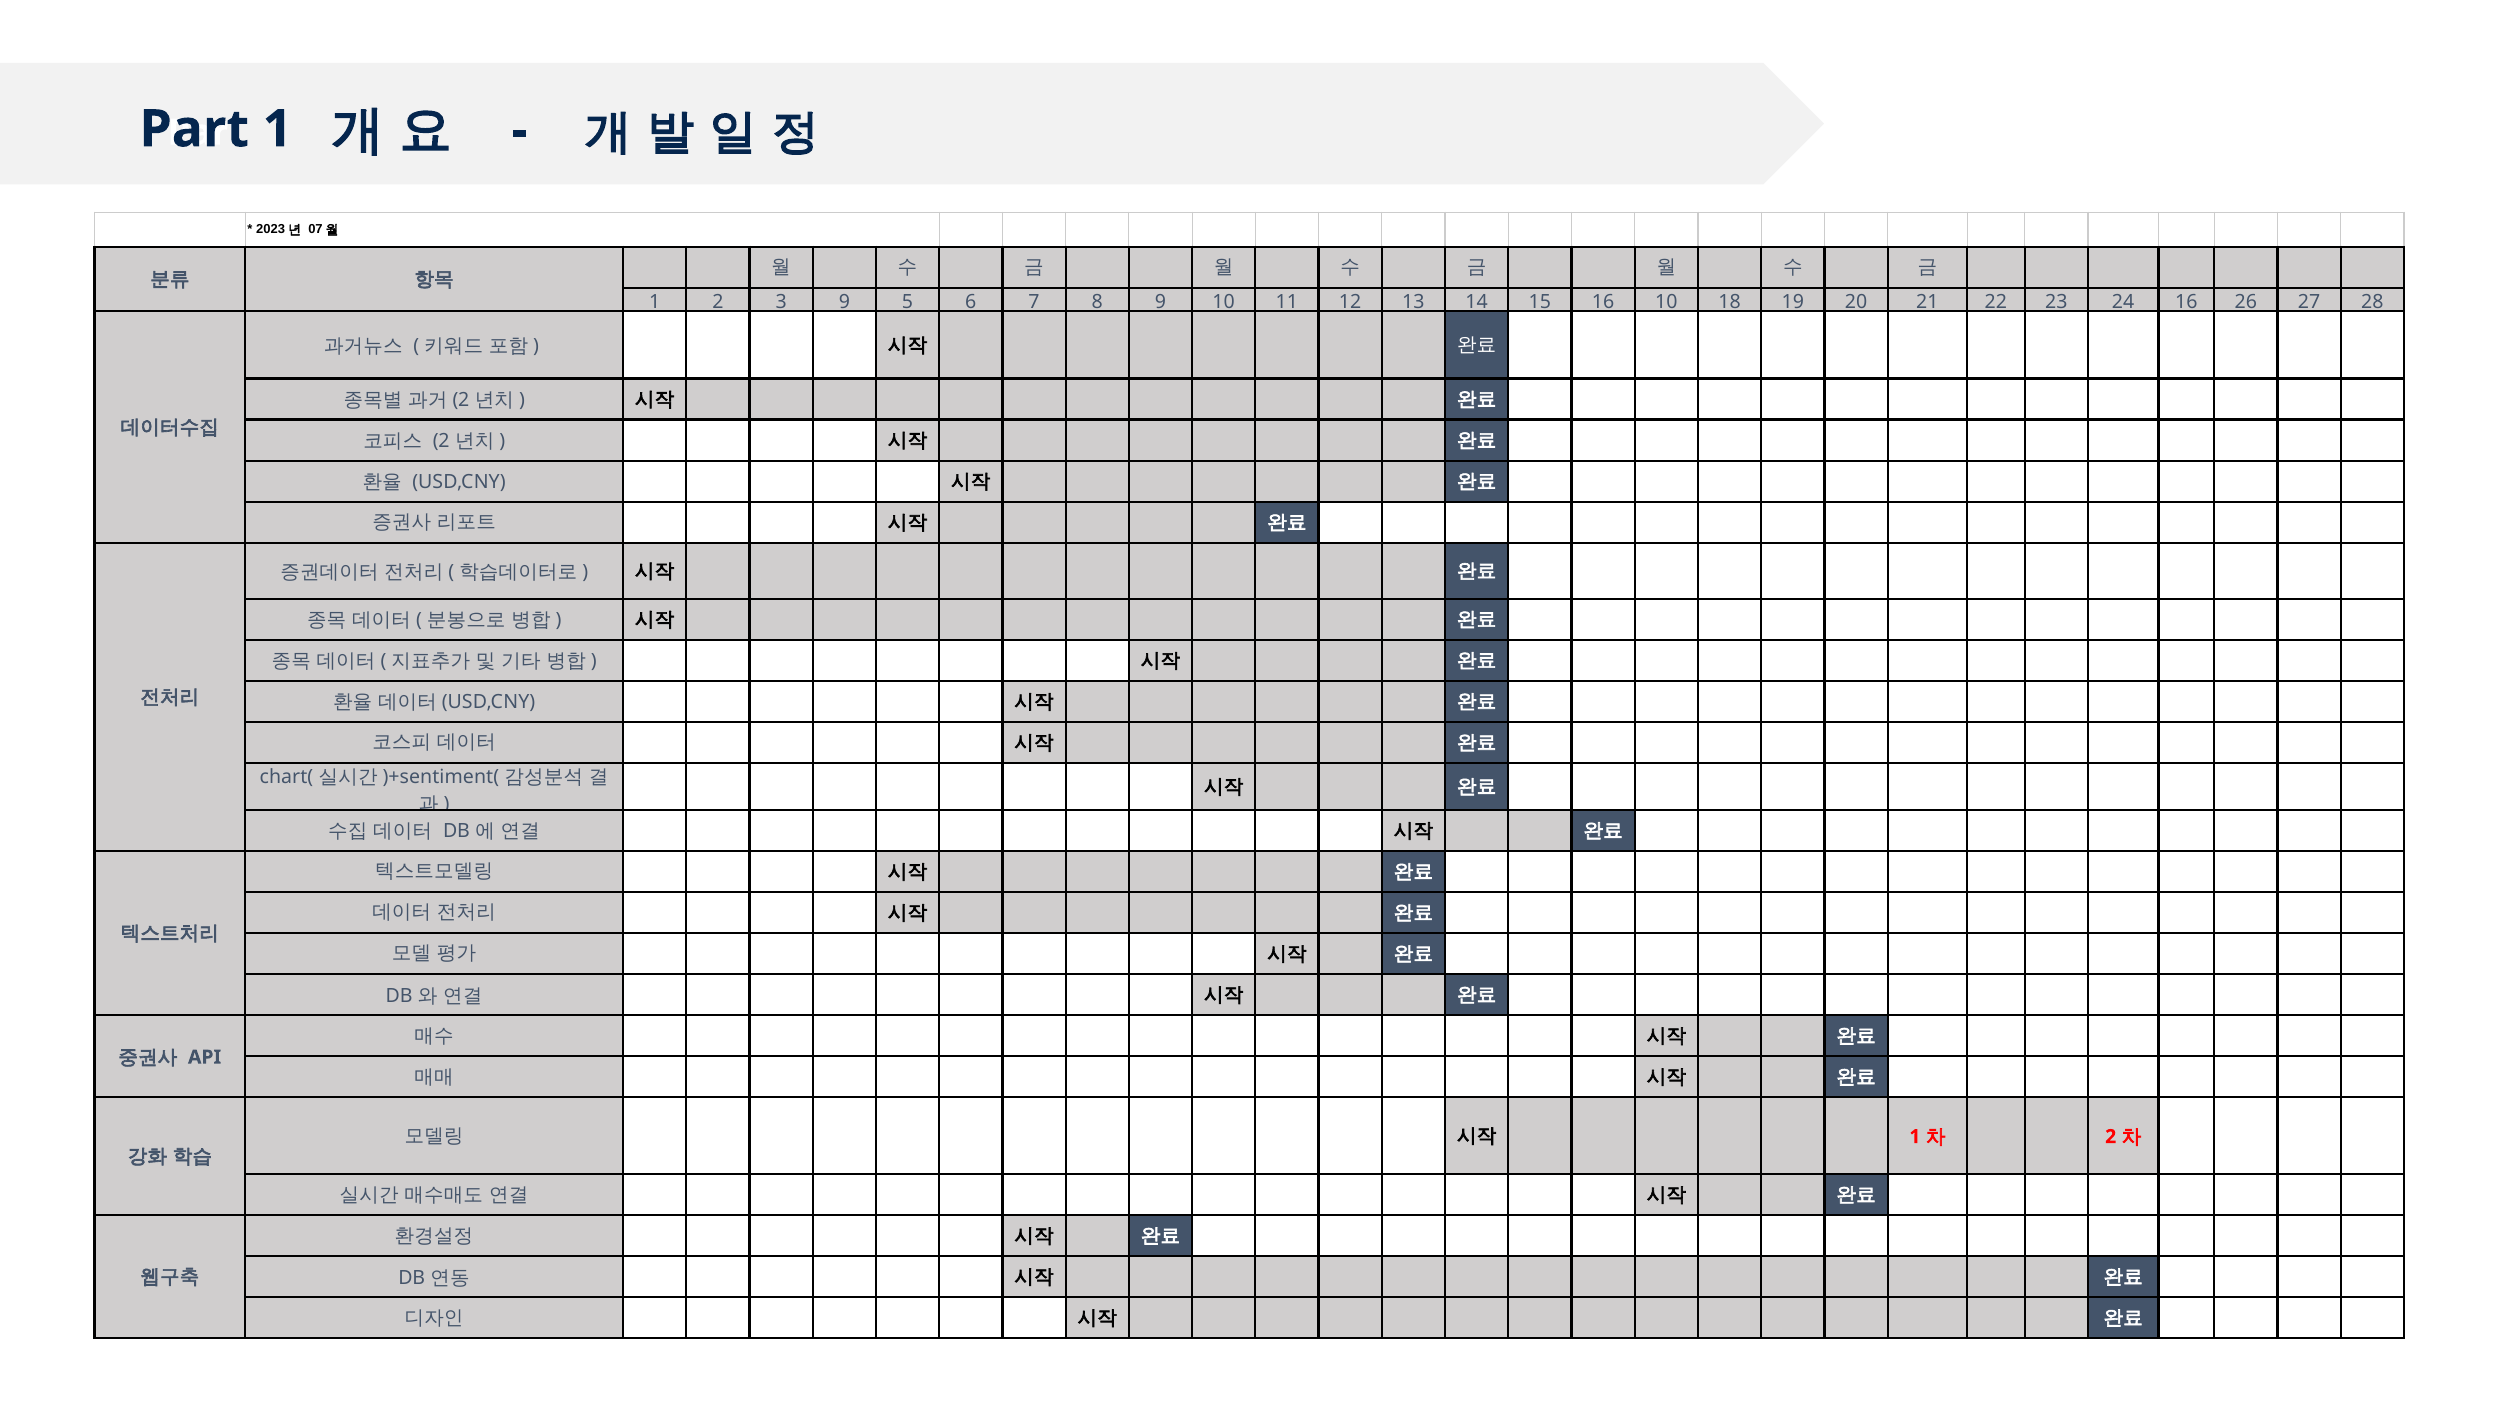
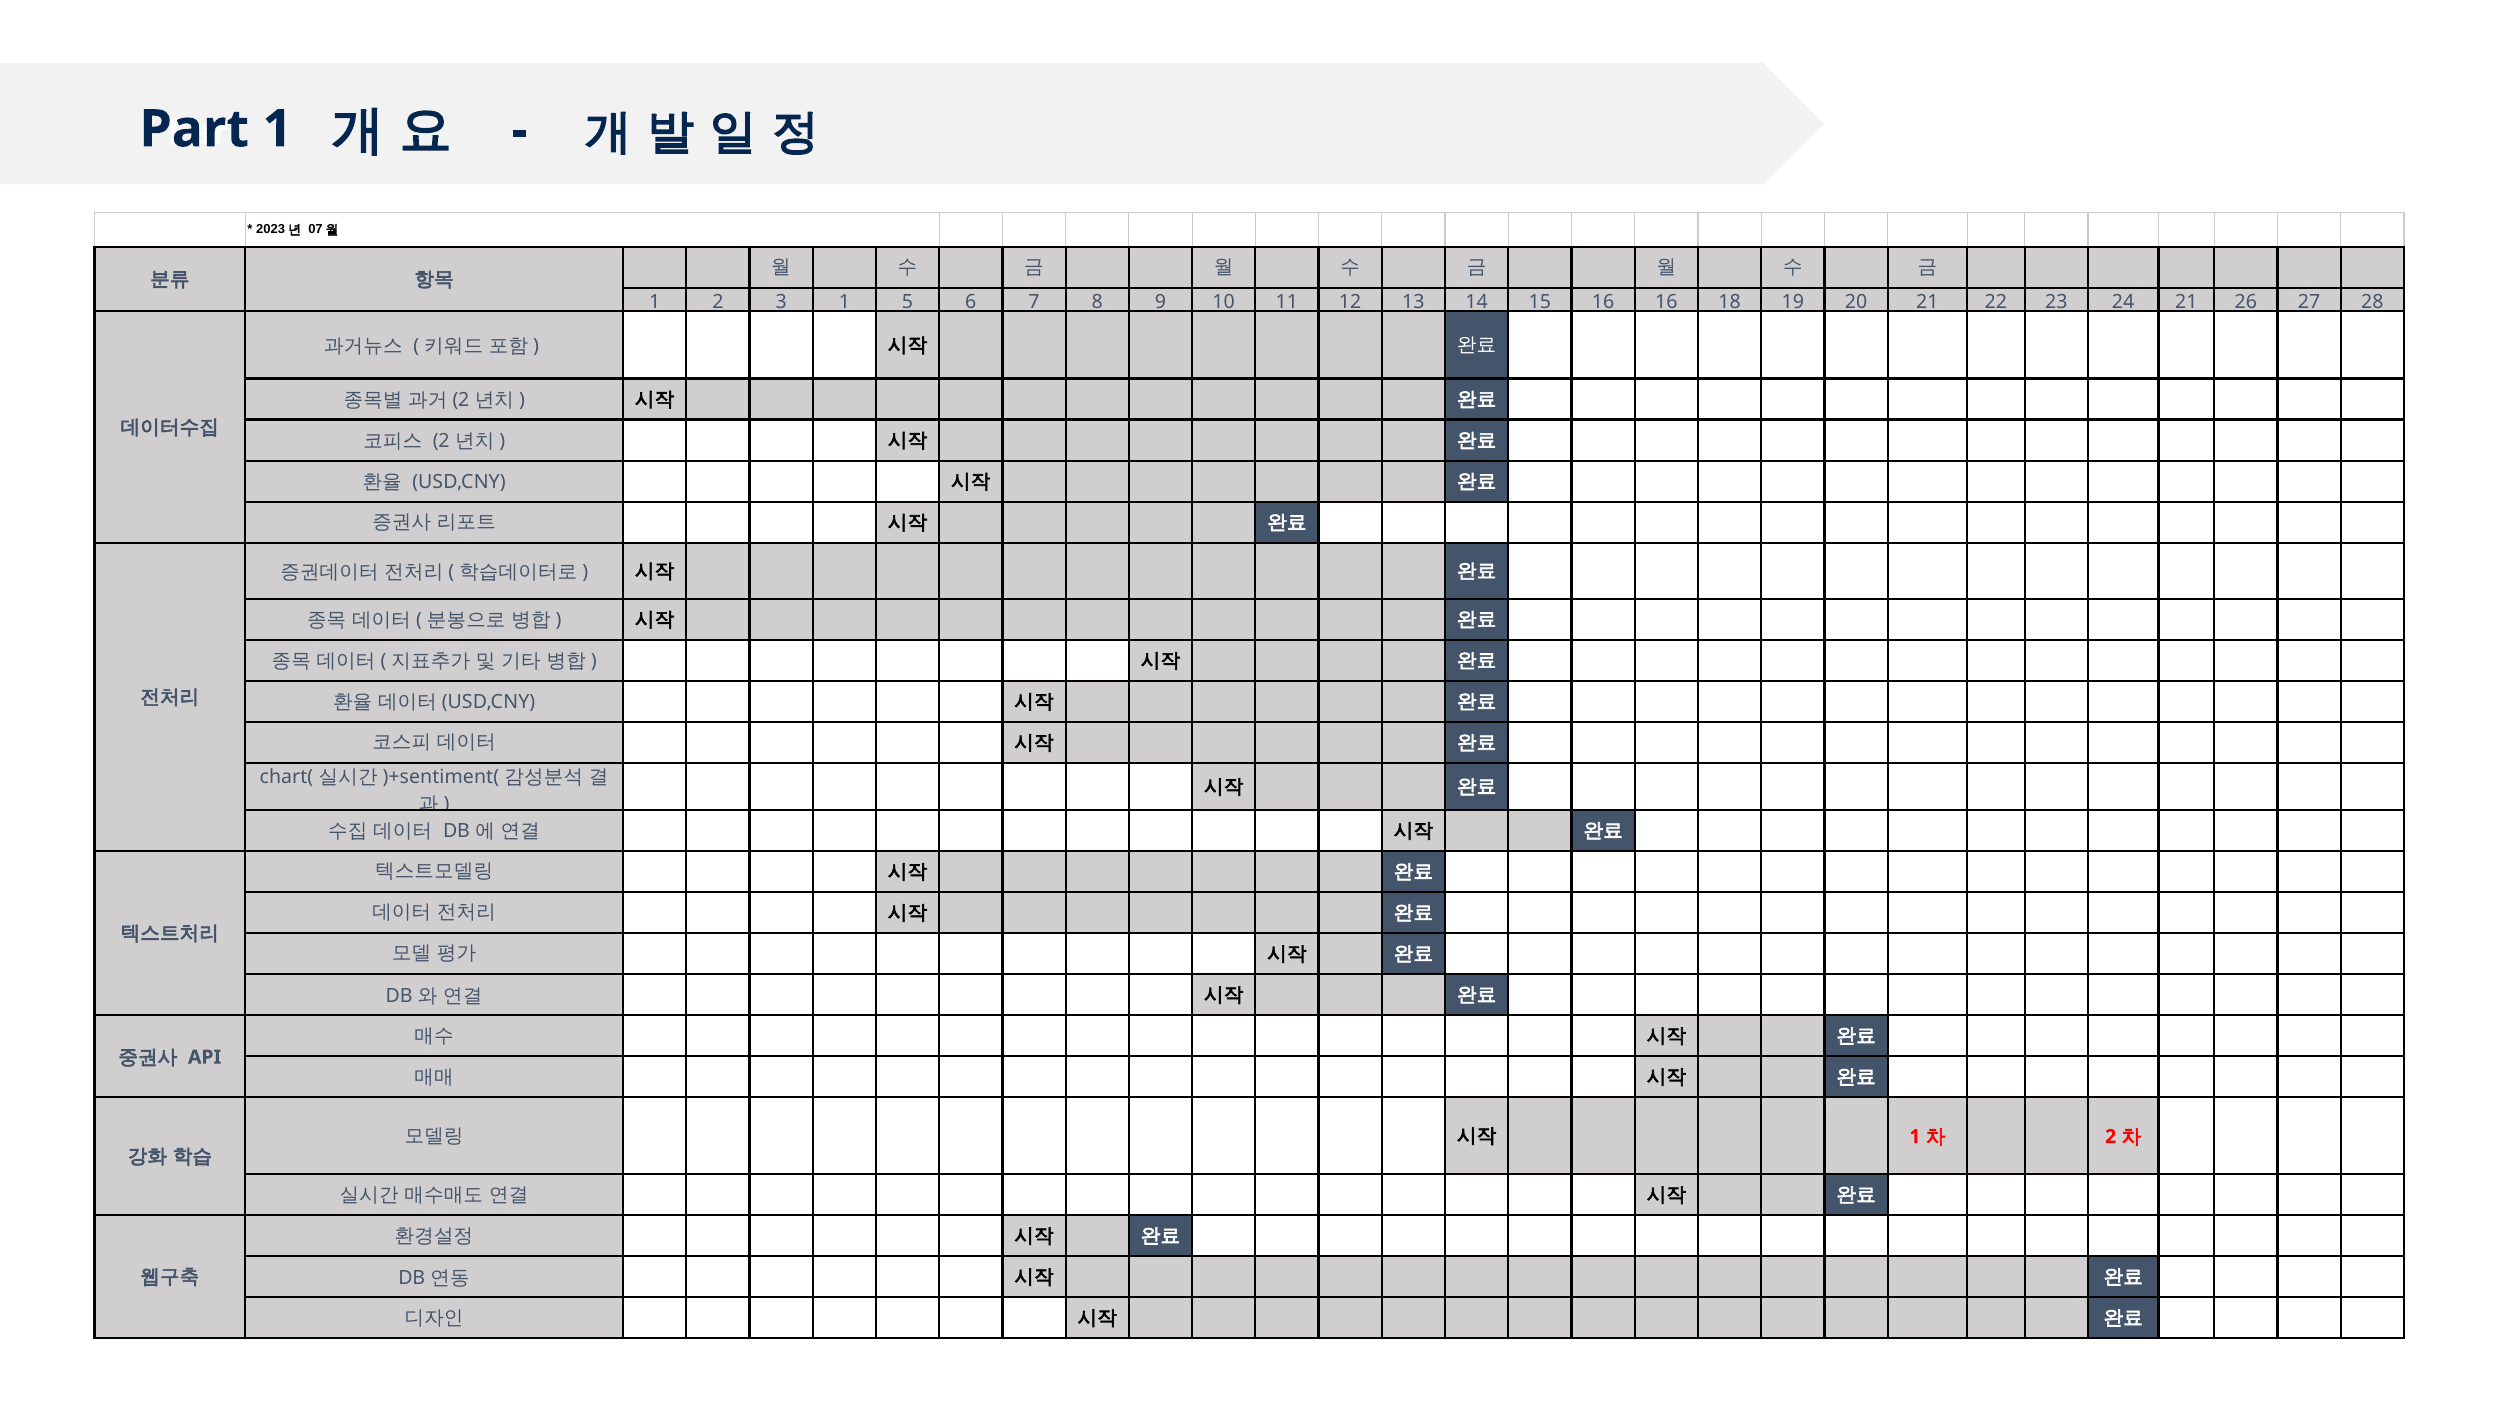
3 9: 9 -> 1 (844, 302)
16 10: 10 -> 16 (1666, 302)
24 16: 16 -> 21 (2186, 302)
